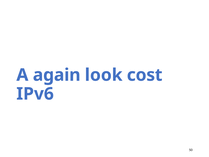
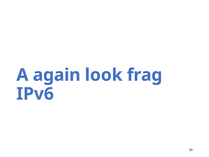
cost: cost -> frag (145, 75)
